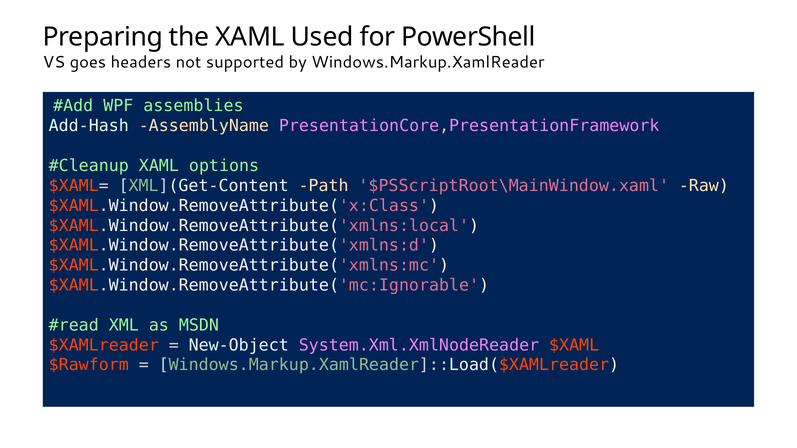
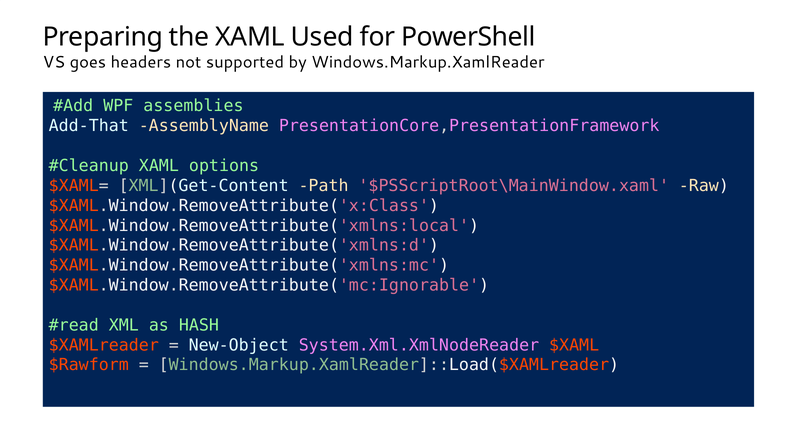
Add-Hash: Add-Hash -> Add-That (89, 126)
MSDN: MSDN -> HASH (199, 325)
